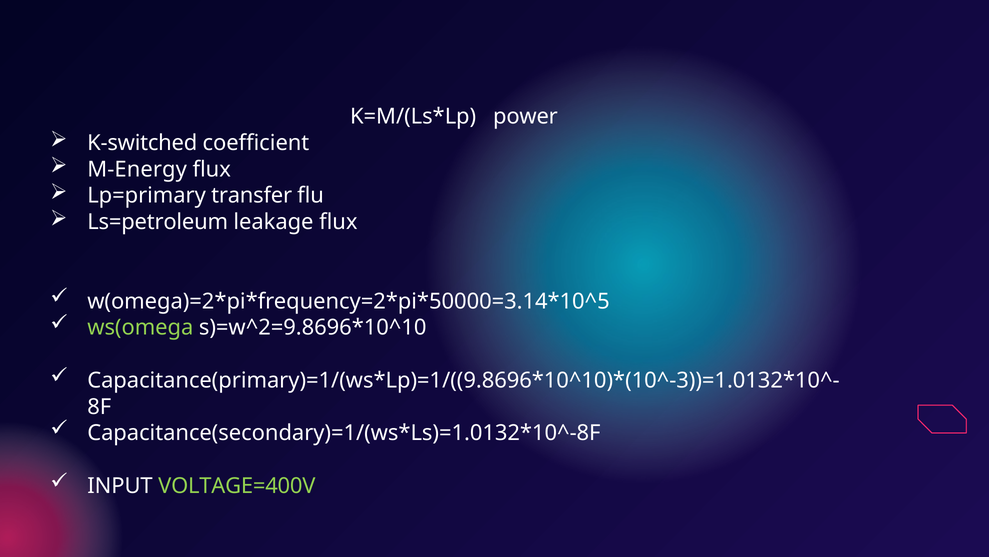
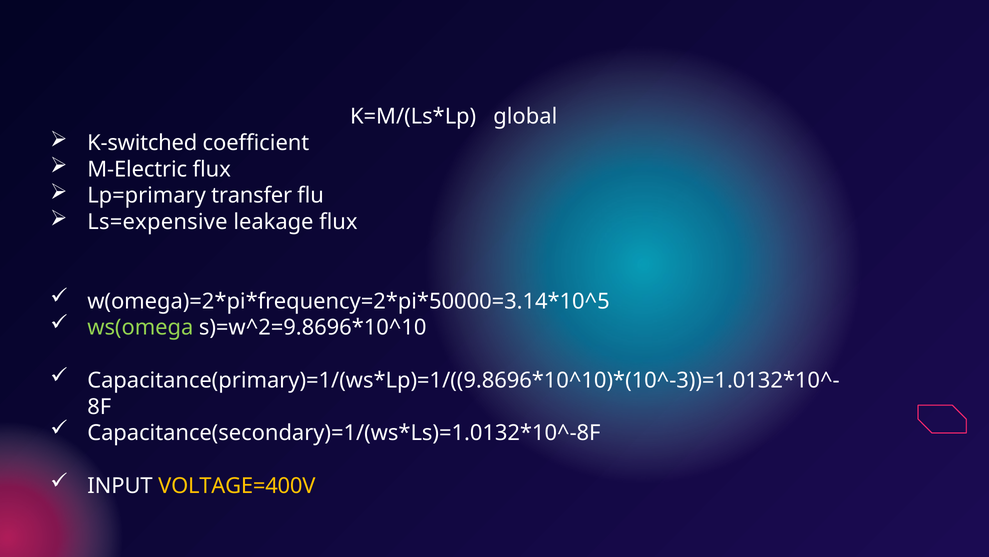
power: power -> global (525, 116)
M-Energy: M-Energy -> M-Electric (137, 169)
Ls=petroleum: Ls=petroleum -> Ls=expensive (157, 222)
VOLTAGE=400V colour: light green -> yellow (237, 485)
